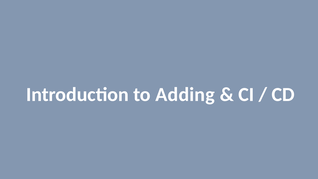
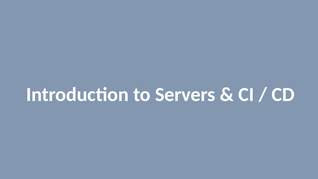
Adding: Adding -> Servers (185, 94)
